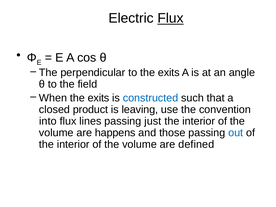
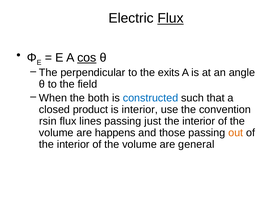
cos underline: none -> present (87, 58)
When the exits: exits -> both (98, 98)
is leaving: leaving -> interior (140, 110)
into: into -> rsin (48, 121)
out colour: blue -> orange (236, 133)
defined: defined -> general (196, 144)
